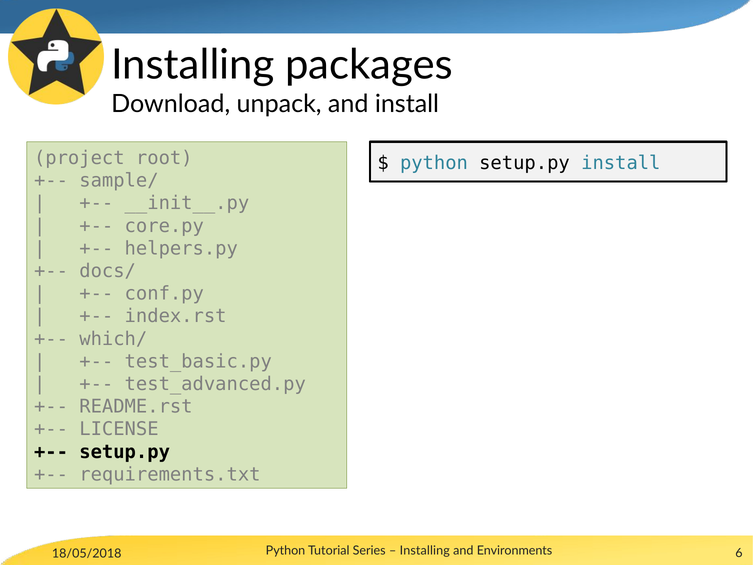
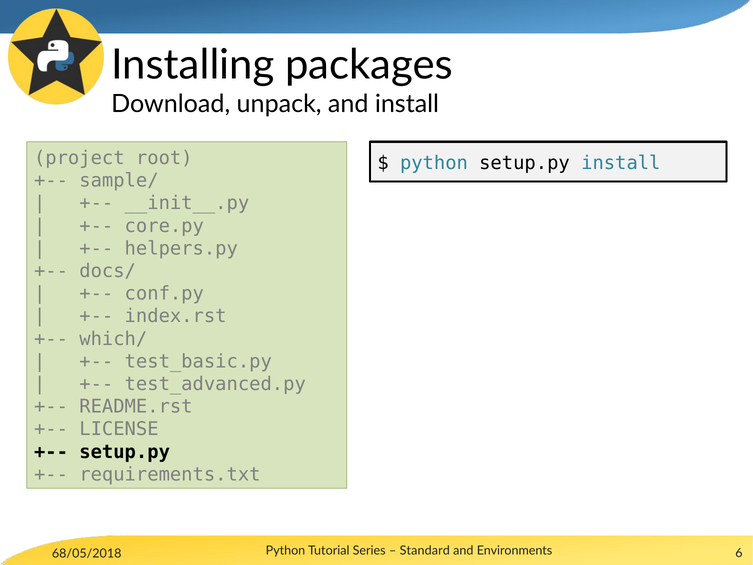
18/05/2018: 18/05/2018 -> 68/05/2018 (87, 553)
Installing: Installing -> Standard (425, 551)
